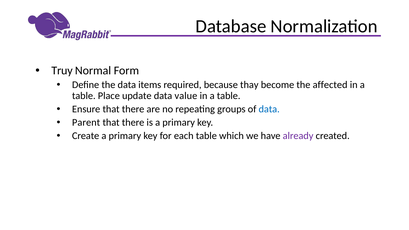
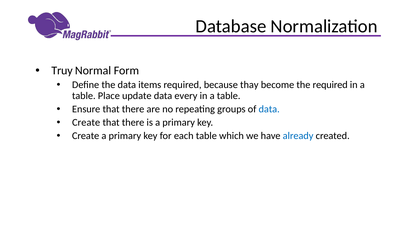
the affected: affected -> required (330, 85)
value: value -> every (186, 96)
Parent: Parent -> Create (86, 123)
already colour: purple -> blue (298, 136)
